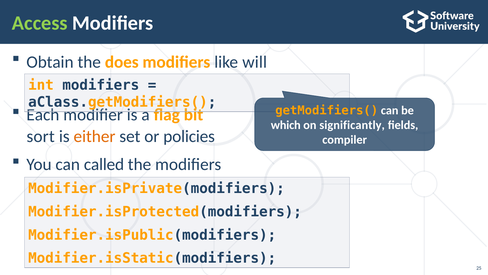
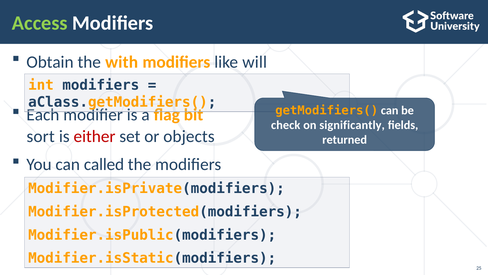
does: does -> with (122, 62)
which: which -> check (286, 125)
either colour: orange -> red (95, 136)
policies: policies -> objects (189, 136)
compiler: compiler -> returned (345, 140)
